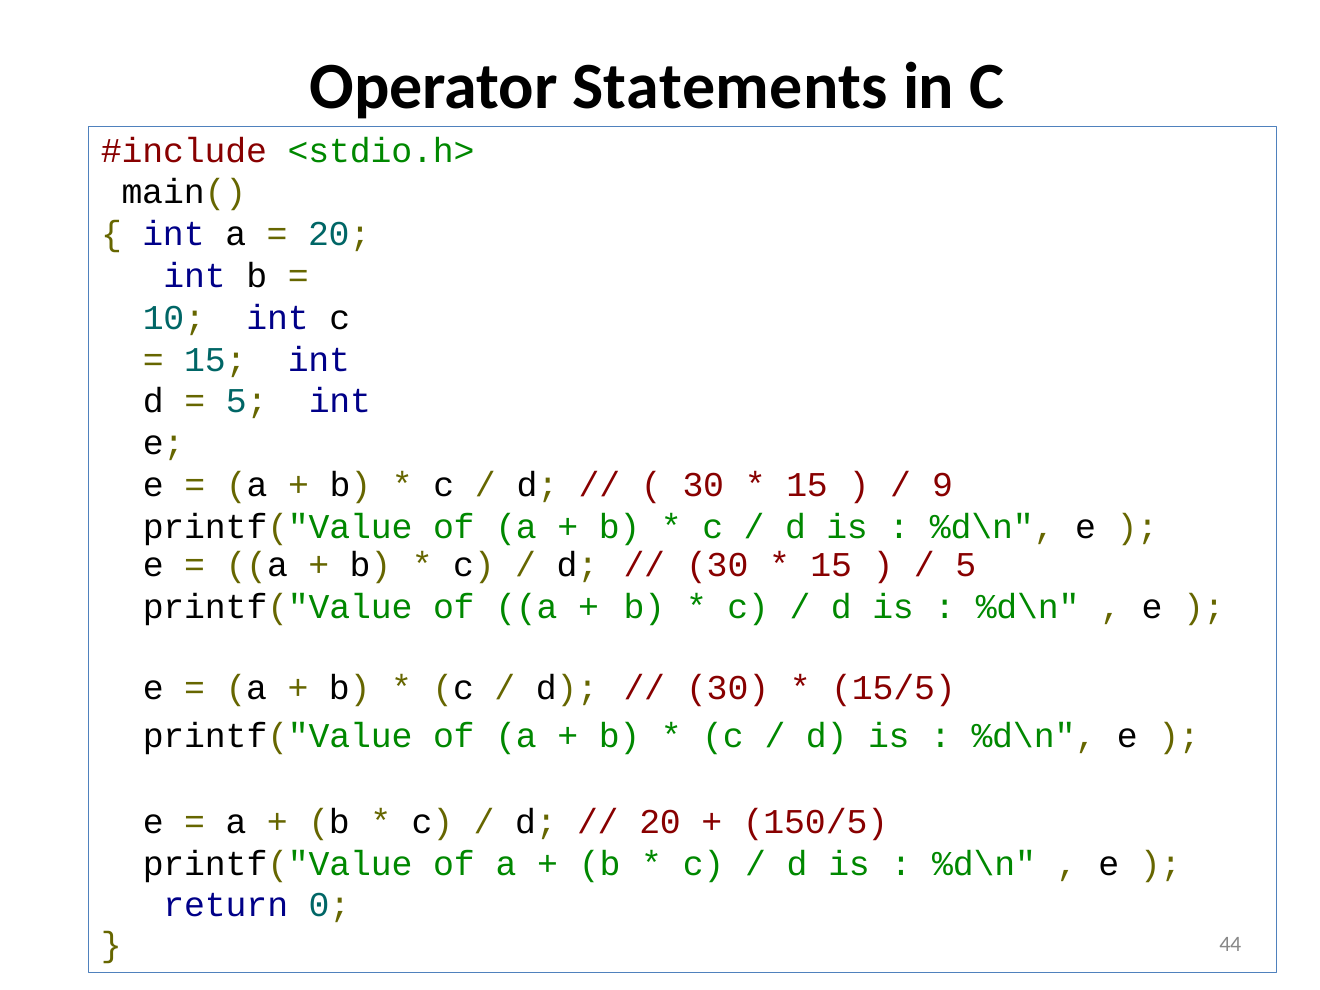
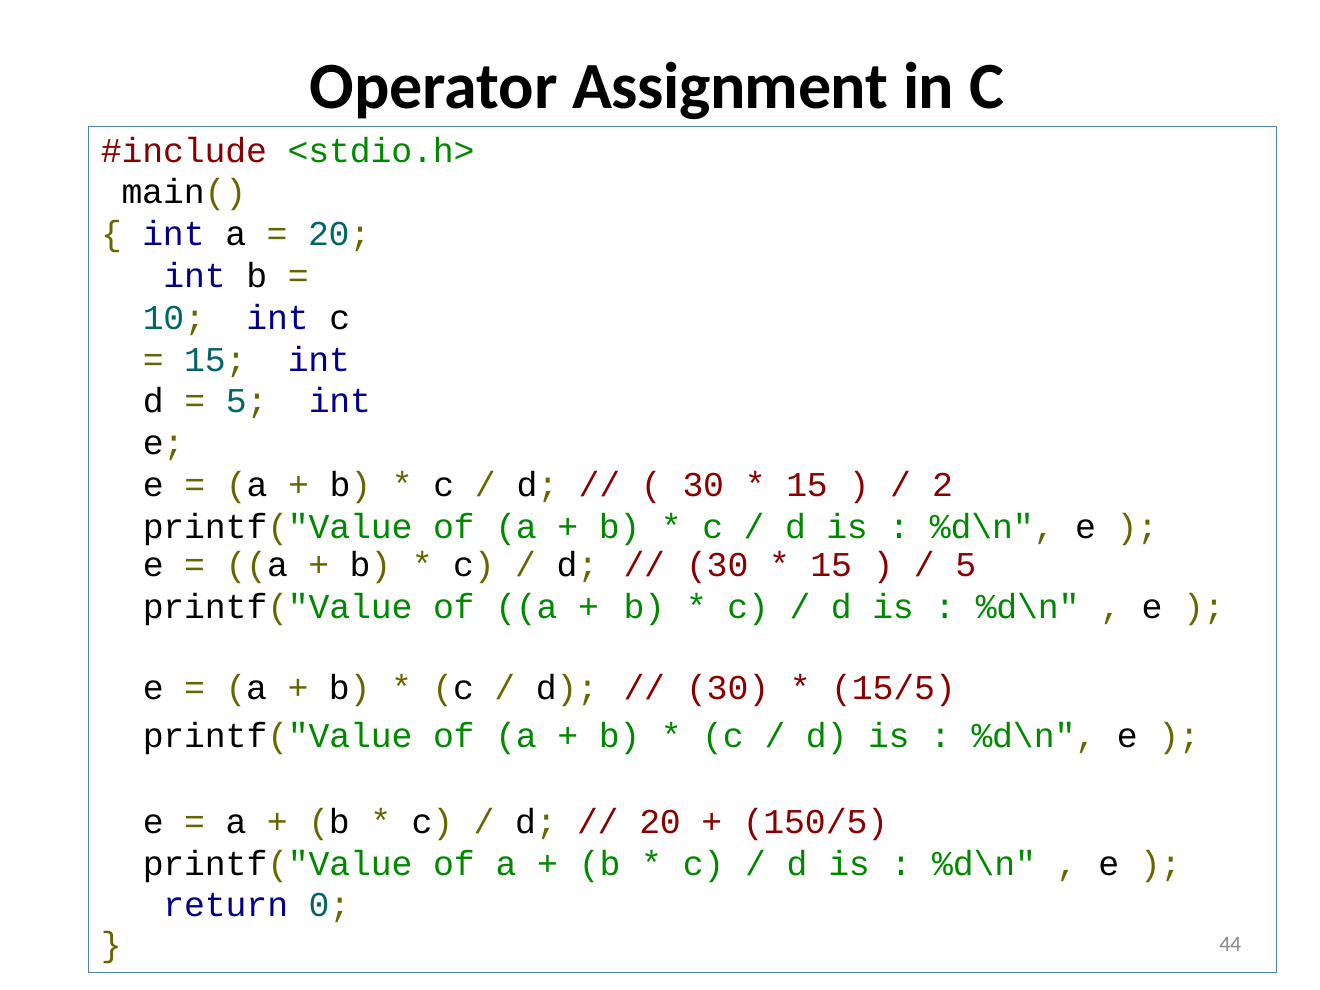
Statements: Statements -> Assignment (731, 86)
9: 9 -> 2 (942, 485)
